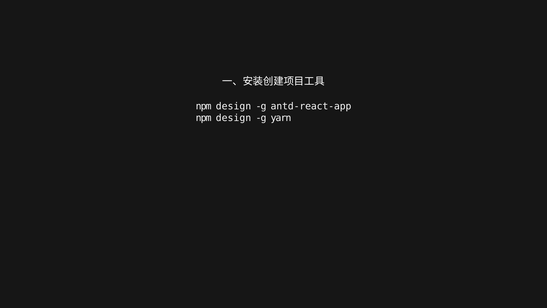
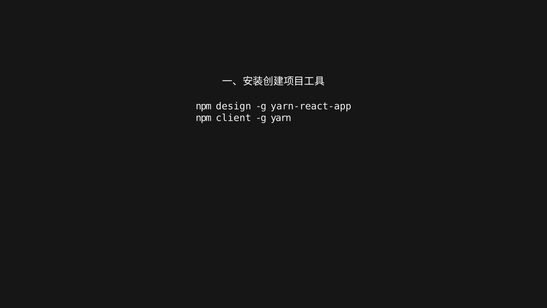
antd-react-app: antd-react-app -> yarn-react-app (311, 106)
design: design -> client (233, 118)
